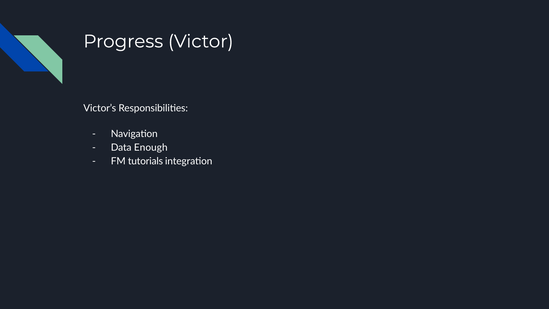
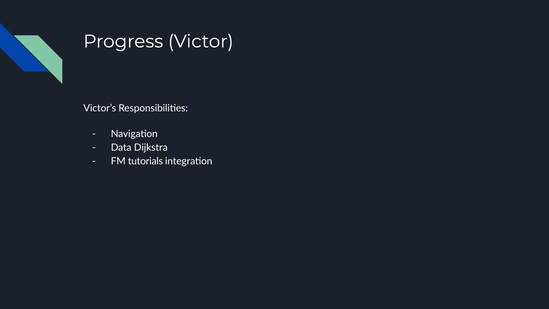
Enough: Enough -> Dijkstra (151, 148)
